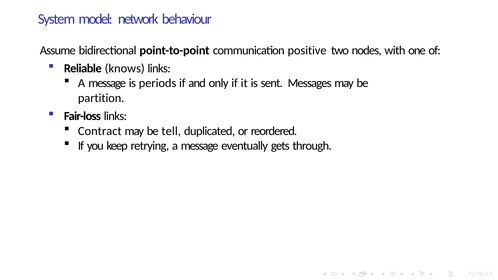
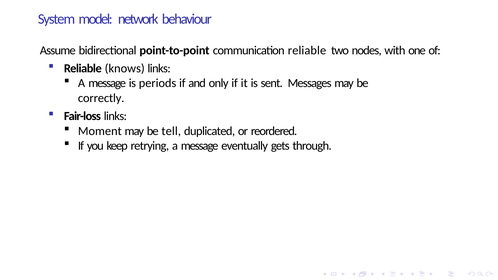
communication positive: positive -> reliable (307, 50)
partition: partition -> correctly (101, 98)
Contract: Contract -> Moment (100, 131)
